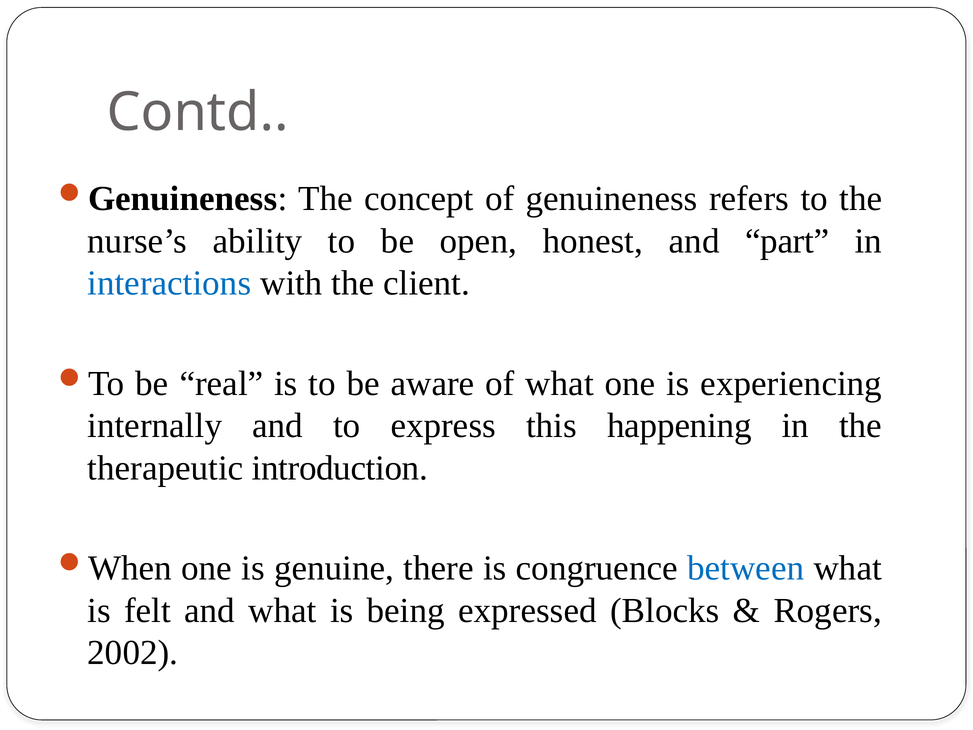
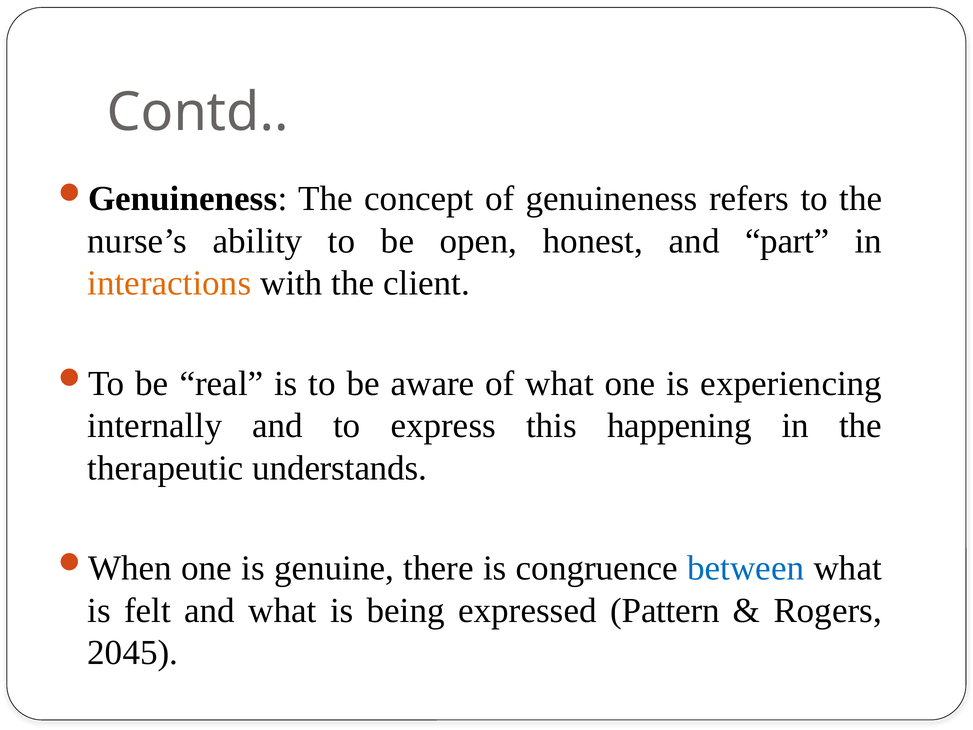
interactions colour: blue -> orange (169, 283)
introduction: introduction -> understands (340, 468)
Blocks: Blocks -> Pattern (665, 610)
2002: 2002 -> 2045 (133, 653)
